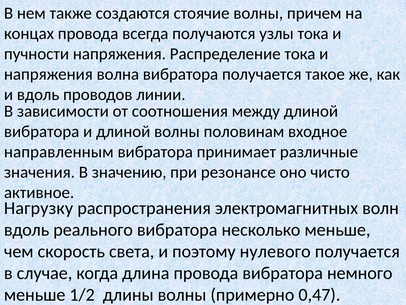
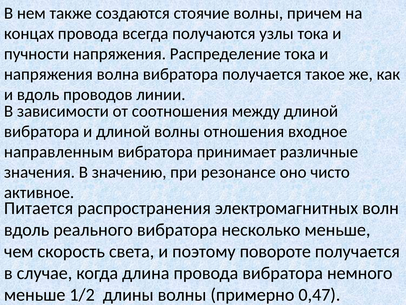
половинам: половинам -> отношения (244, 132)
Нагрузку: Нагрузку -> Питается (39, 208)
нулевого: нулевого -> повороте (275, 251)
